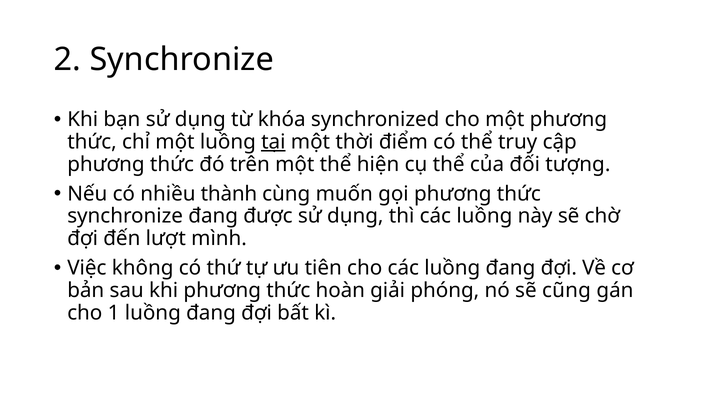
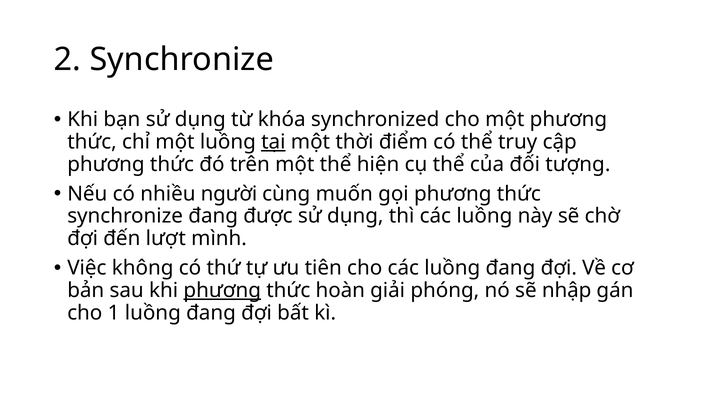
thành: thành -> người (229, 194)
phương underline: none -> present (222, 291)
cũng: cũng -> nhập (567, 291)
